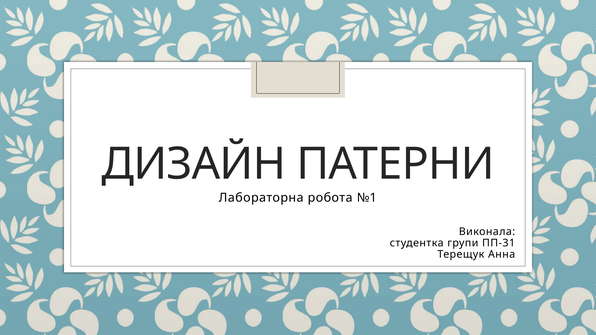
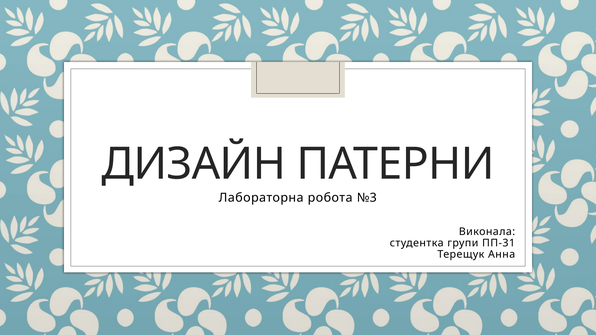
№1: №1 -> №3 (367, 198)
